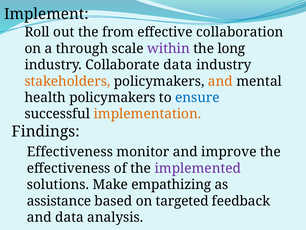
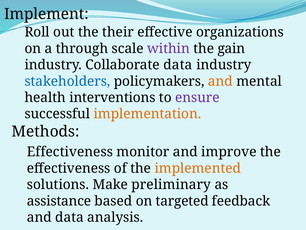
from: from -> their (118, 32)
collaboration: collaboration -> organizations (240, 32)
long: long -> gain (231, 48)
stakeholders colour: orange -> blue (67, 81)
health policymakers: policymakers -> interventions (112, 97)
ensure colour: blue -> purple (197, 97)
Findings: Findings -> Methods (46, 131)
implemented colour: purple -> orange (198, 168)
empathizing: empathizing -> preliminary (171, 184)
